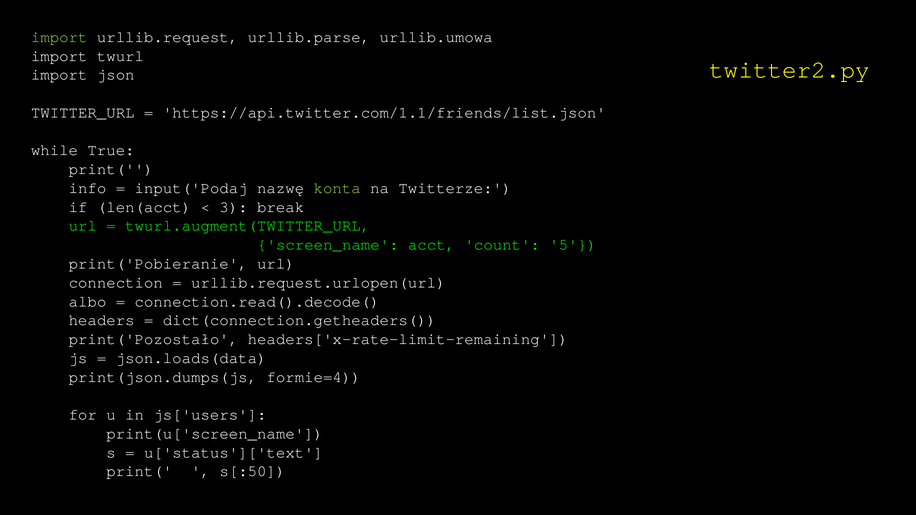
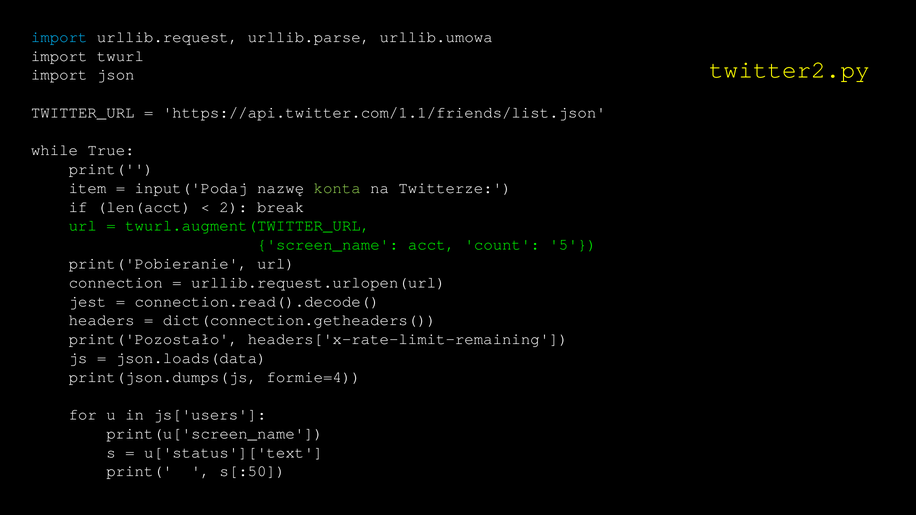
import colour: light green -> light blue (59, 37)
info: info -> item (87, 188)
3: 3 -> 2 (234, 207)
albo: albo -> jest (87, 301)
